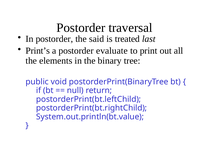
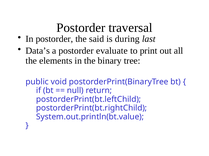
treated: treated -> during (127, 39)
Print’s: Print’s -> Data’s (38, 51)
